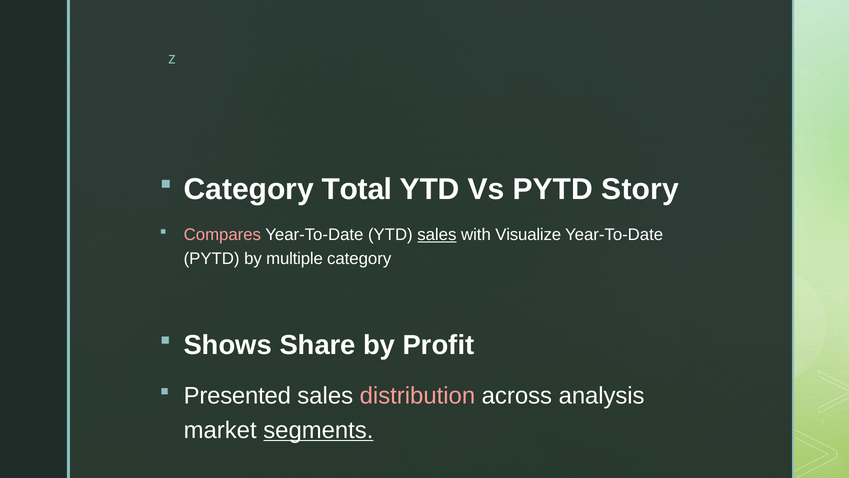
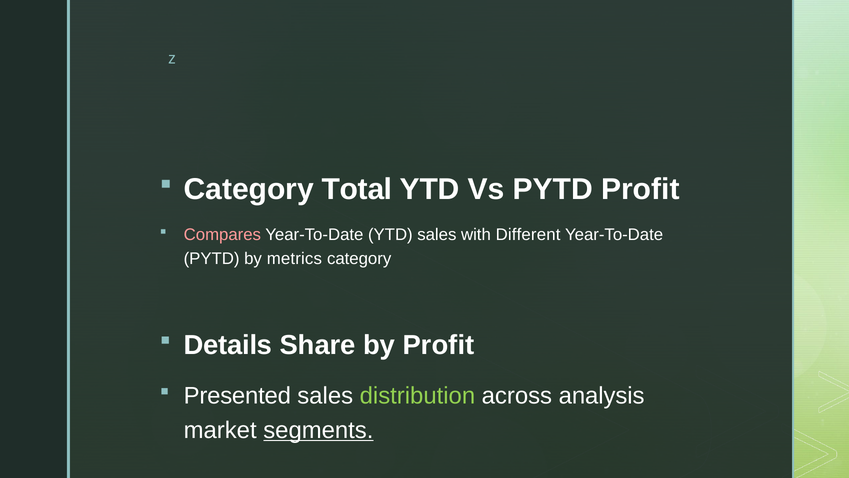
PYTD Story: Story -> Profit (640, 189)
sales underline: present -> none (437, 235)
Visualize: Visualize -> Different (528, 235)
multiple: multiple -> metrics (294, 259)
Shows: Shows -> Details (228, 345)
distribution colour: pink -> light green (417, 395)
